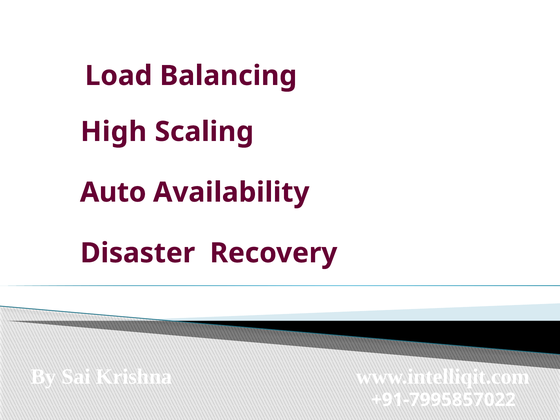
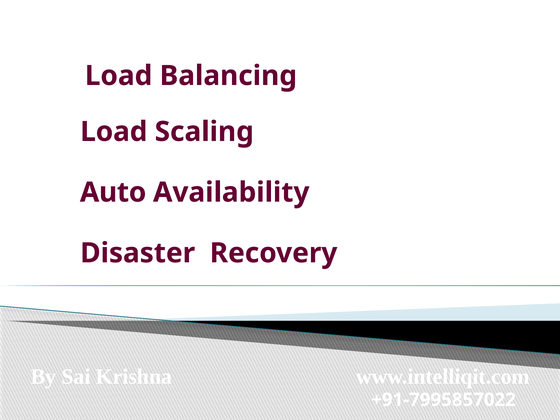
High: High -> Load (114, 132)
